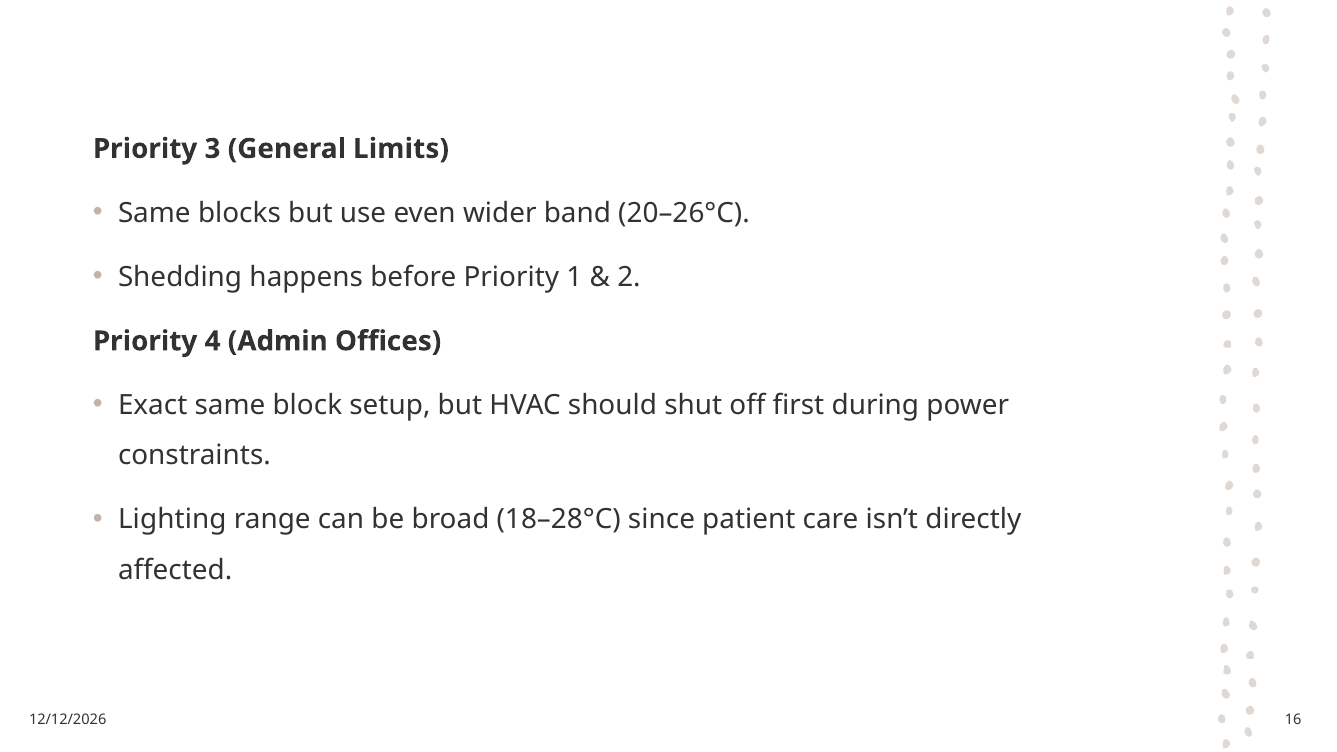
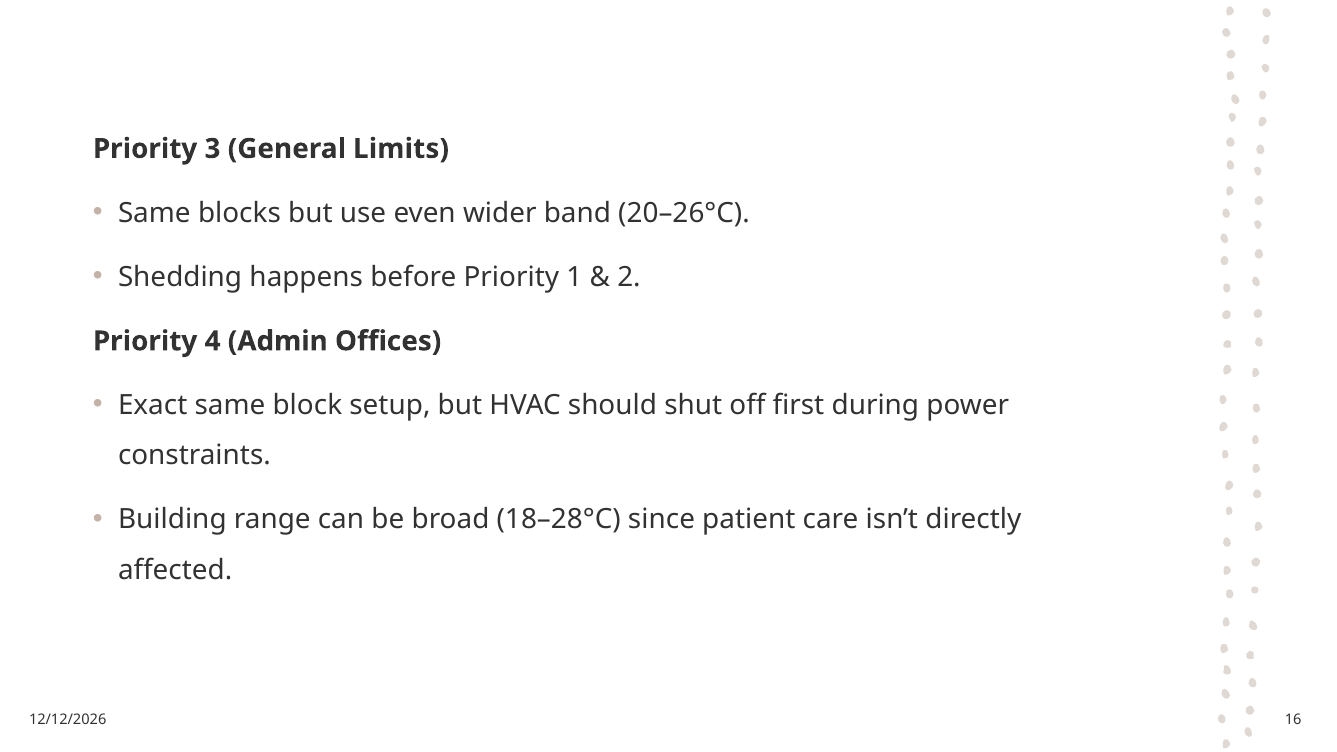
Lighting: Lighting -> Building (172, 520)
